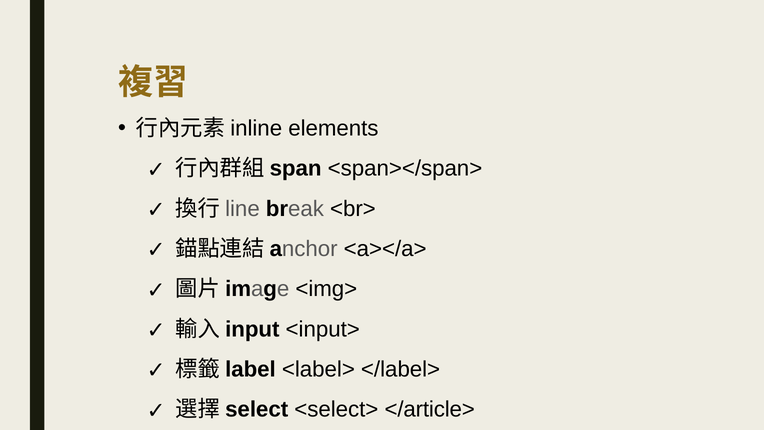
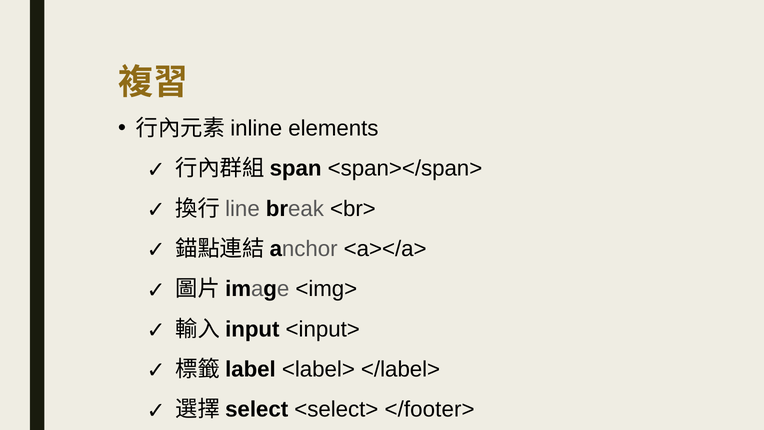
</article>: </article> -> </footer> (430, 409)
